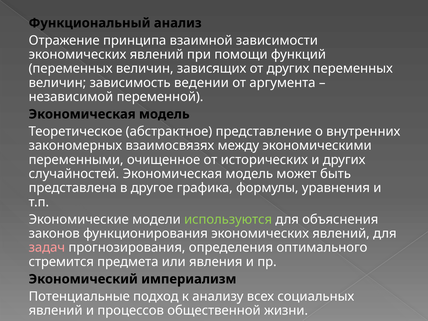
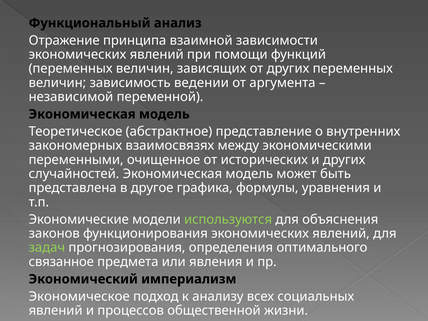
задач colour: pink -> light green (47, 248)
стремится: стремится -> связанное (61, 262)
Потенциальные: Потенциальные -> Экономическое (79, 296)
